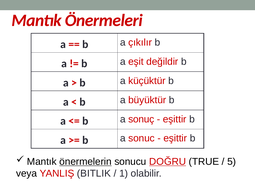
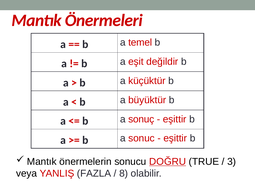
çıkılır: çıkılır -> temel (140, 43)
önermelerin underline: present -> none (86, 162)
5: 5 -> 3 (232, 162)
BITLIK: BITLIK -> FAZLA (94, 174)
1: 1 -> 8 (124, 174)
